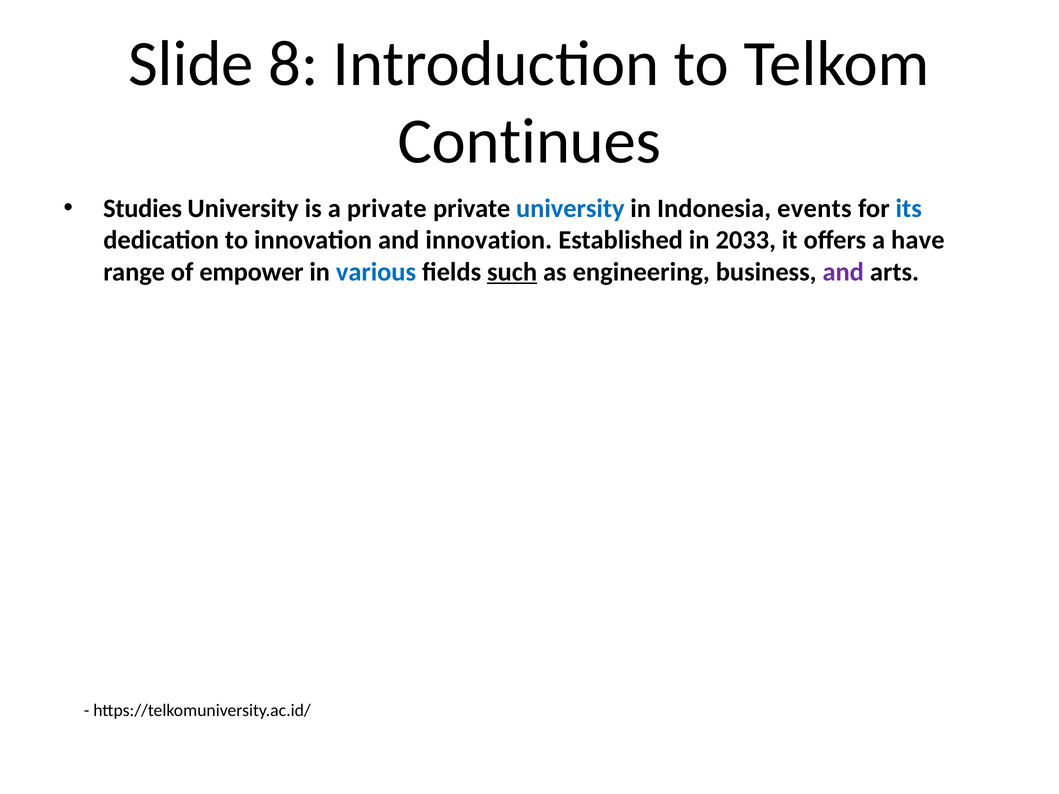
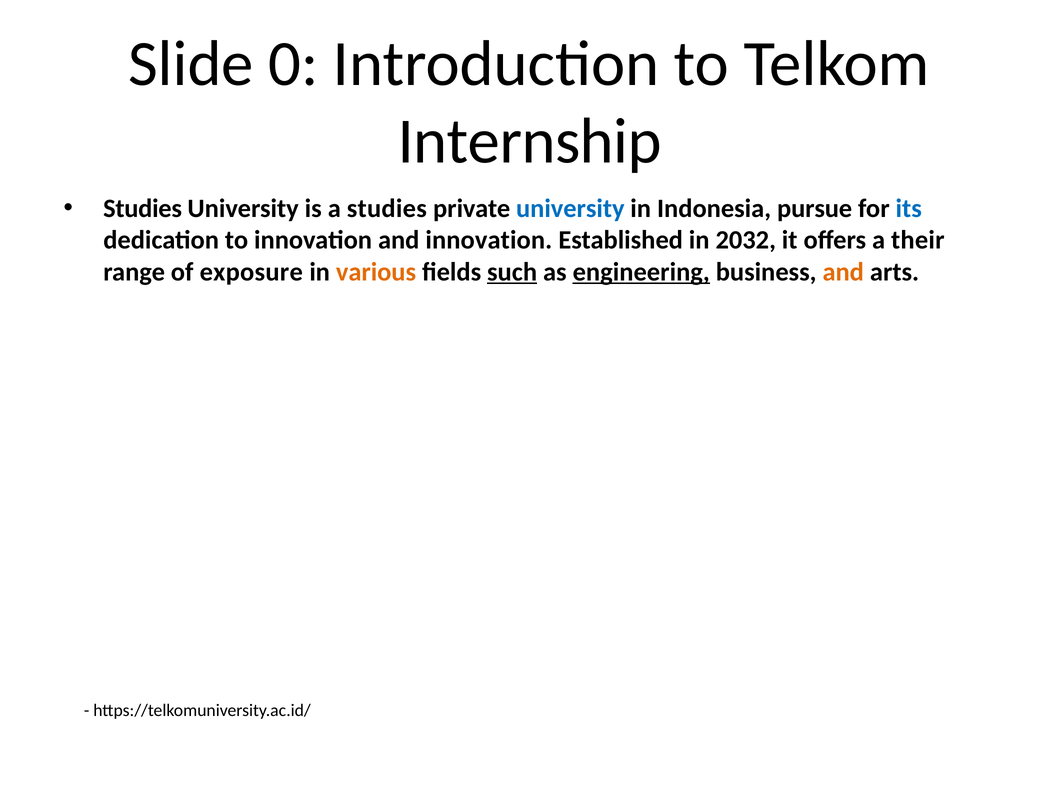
8: 8 -> 0 (293, 64)
Continues: Continues -> Internship (530, 141)
a private: private -> studies (387, 208)
events: events -> pursue (815, 208)
2033: 2033 -> 2032 (746, 240)
have: have -> their (918, 240)
empower: empower -> exposure (251, 272)
various colour: blue -> orange (376, 272)
engineering underline: none -> present (641, 272)
and colour: purple -> orange (843, 272)
